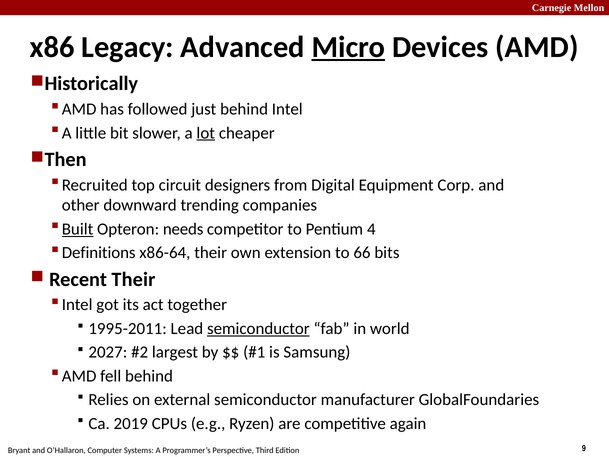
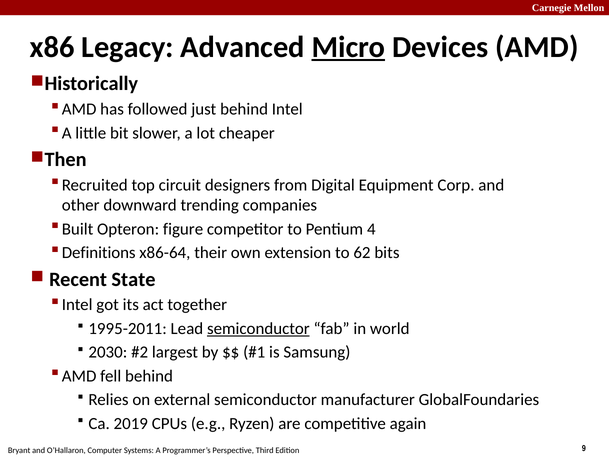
lot underline: present -> none (206, 133)
Built underline: present -> none (78, 229)
needs: needs -> figure (183, 229)
66: 66 -> 62 (362, 253)
Recent Their: Their -> State (133, 279)
2027: 2027 -> 2030 (108, 352)
